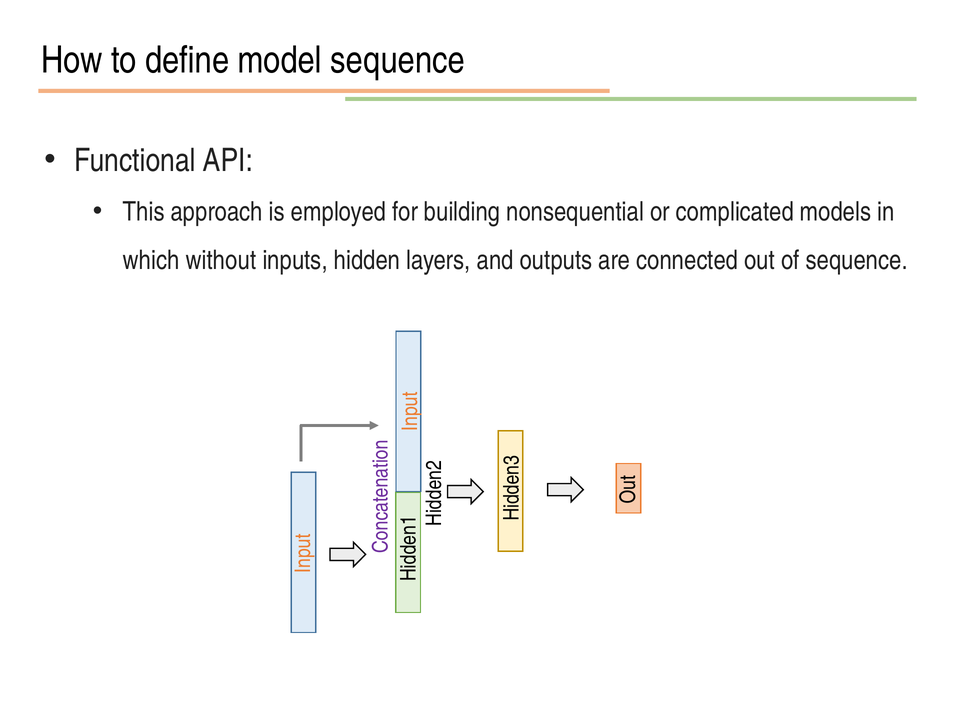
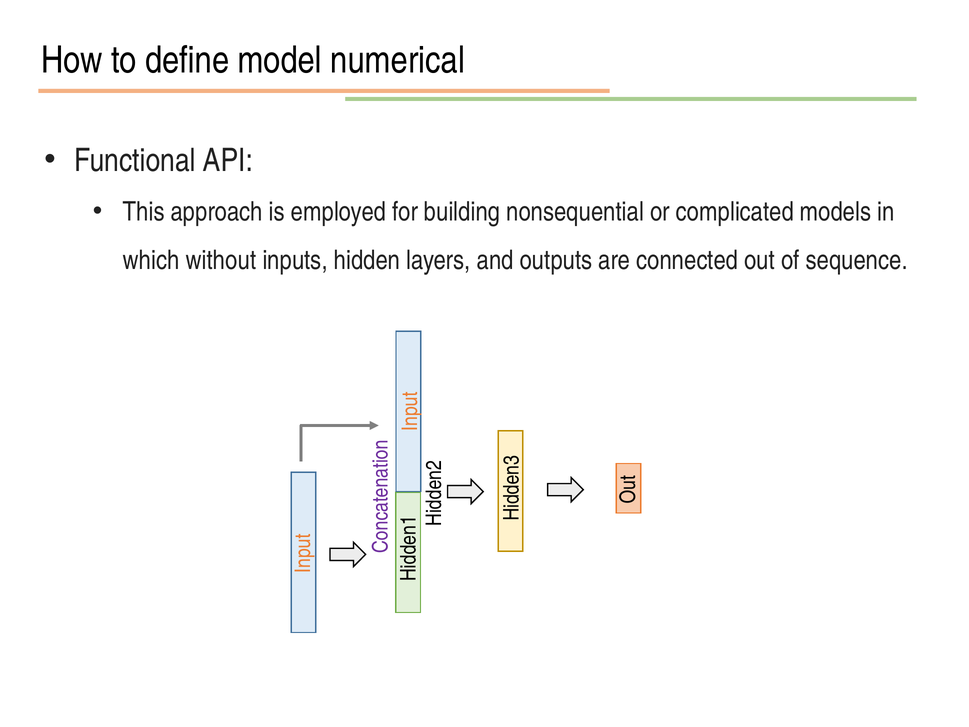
model sequence: sequence -> numerical (398, 60)
